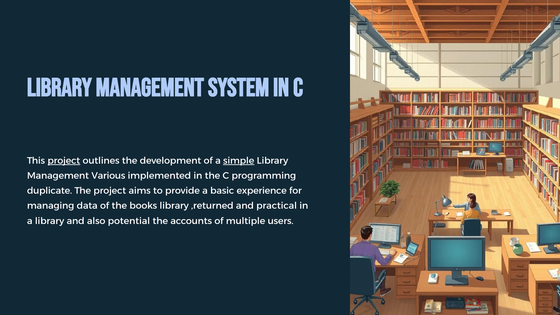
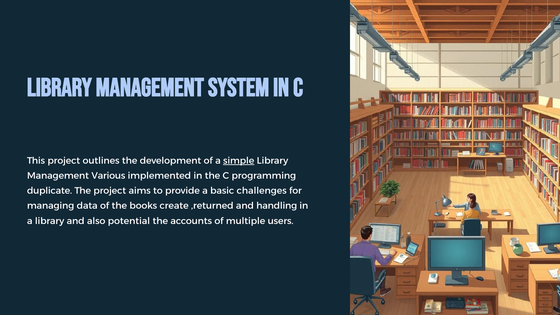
project underline: present -> none (64, 161)
experience: experience -> challenges (262, 191)
books library: library -> create (174, 206)
practical: practical -> handling (277, 206)
